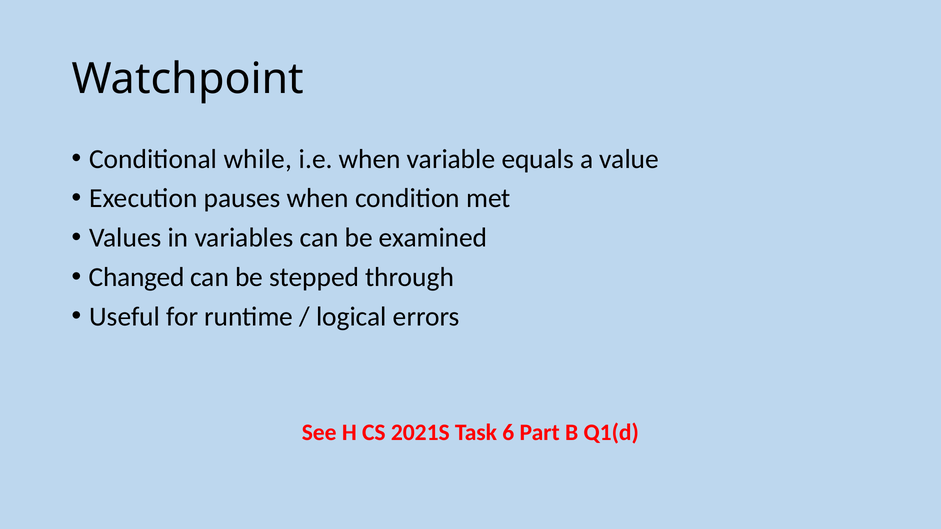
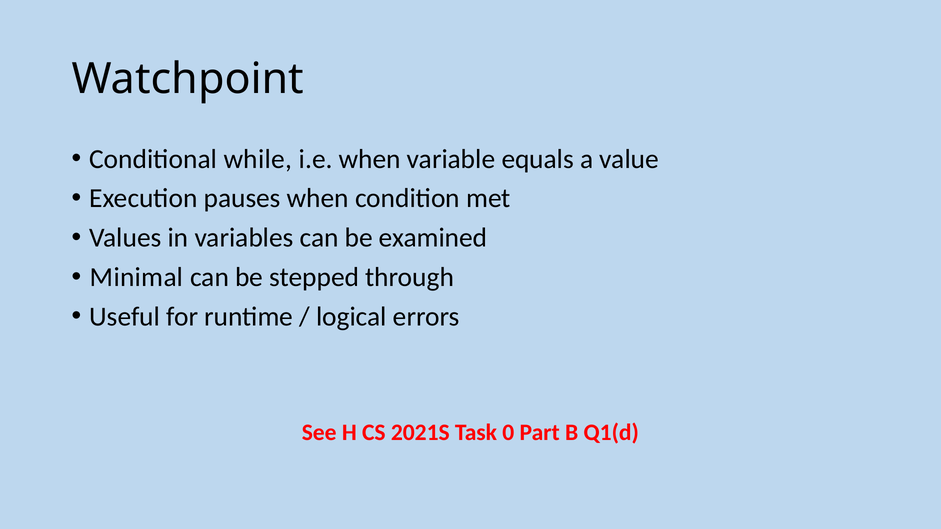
Changed: Changed -> Minimal (137, 277)
6: 6 -> 0 (508, 433)
